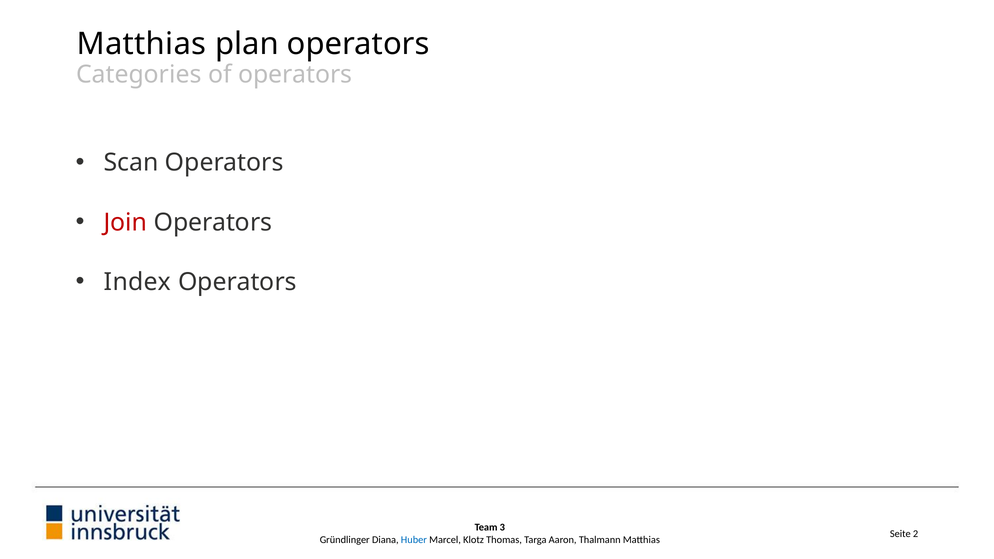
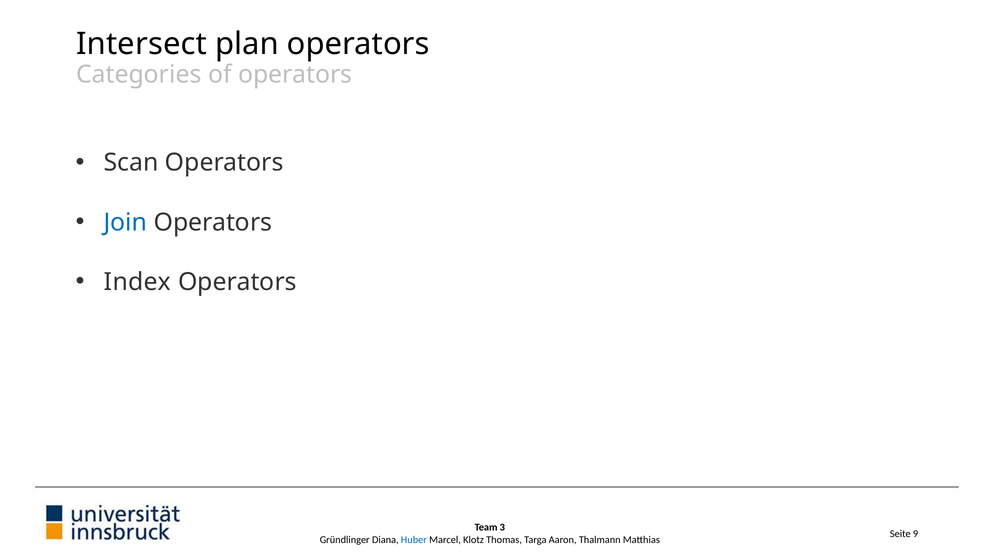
Matthias: Matthias -> Intersect (142, 44)
Join colour: red -> blue (125, 222)
2: 2 -> 9 (916, 534)
